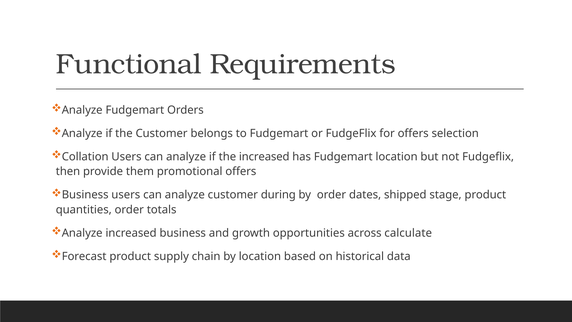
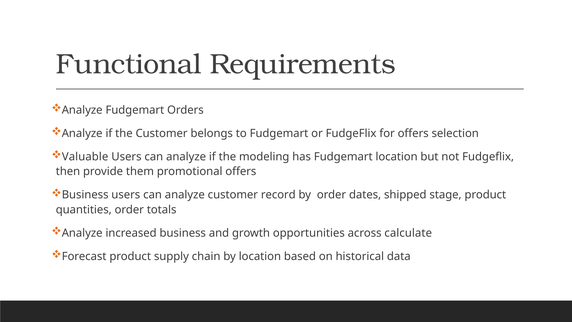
Collation: Collation -> Valuable (85, 156)
the increased: increased -> modeling (264, 156)
during: during -> record (278, 195)
